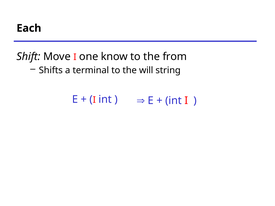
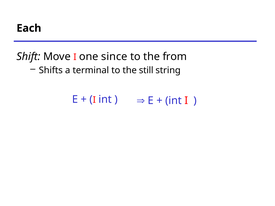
know: know -> since (114, 57)
will: will -> still (146, 70)
